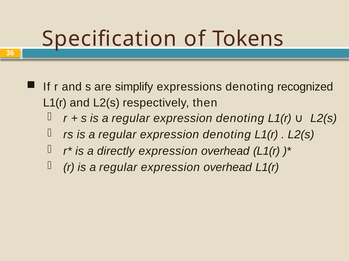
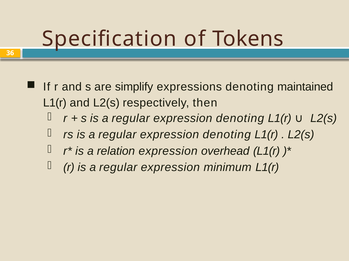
recognized: recognized -> maintained (305, 87)
directly: directly -> relation (116, 151)
regular expression overhead: overhead -> minimum (228, 168)
